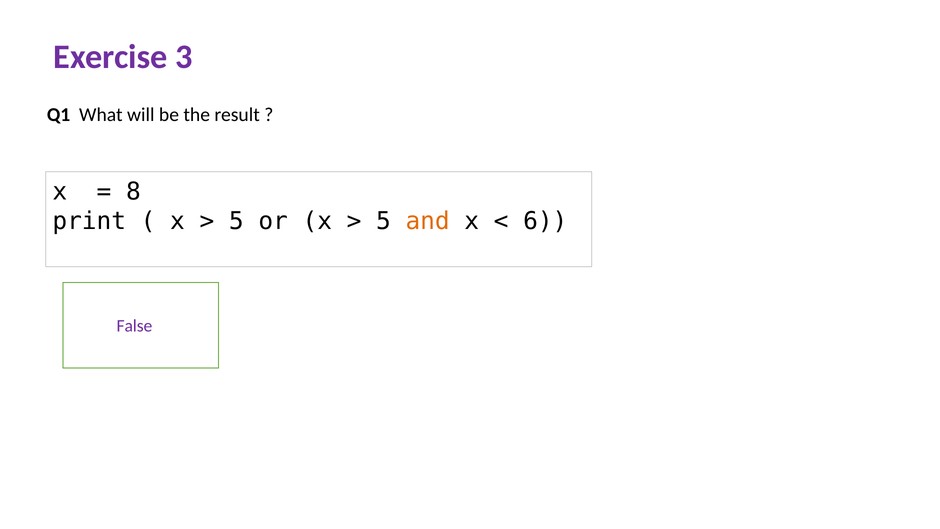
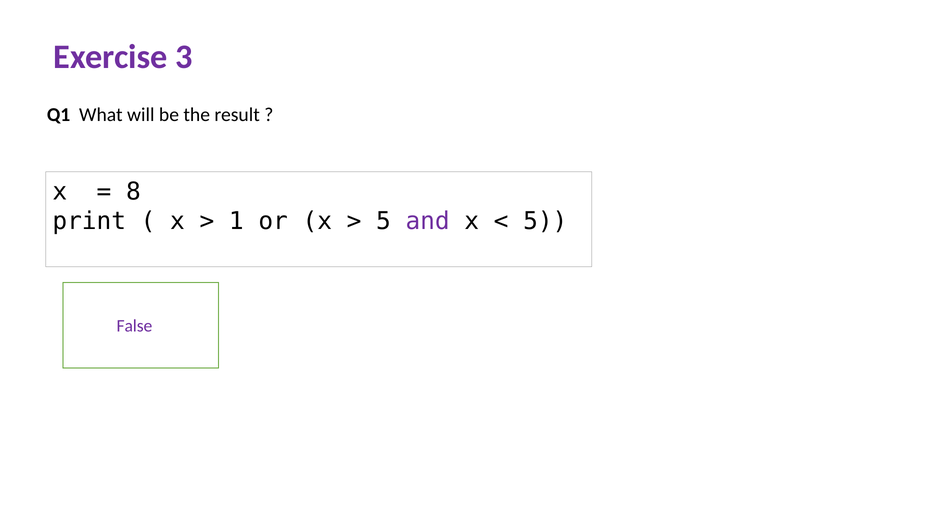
5: 5 -> 1 (236, 221)
and colour: orange -> purple (428, 221)
6: 6 -> 5 (545, 221)
